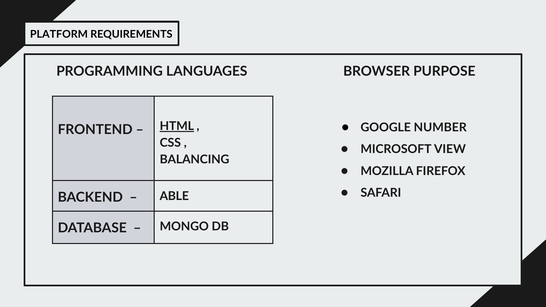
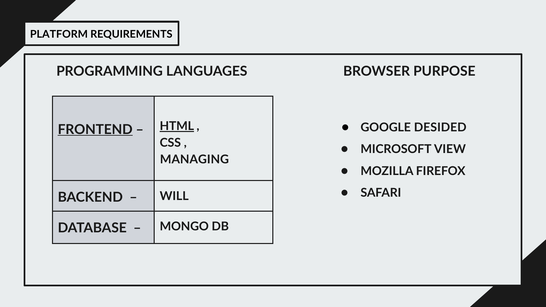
NUMBER: NUMBER -> DESIDED (440, 127)
FRONTEND underline: none -> present (95, 130)
BALANCING: BALANCING -> MANAGING (194, 160)
ABLE: ABLE -> WILL (174, 196)
